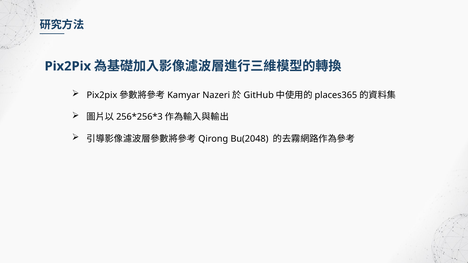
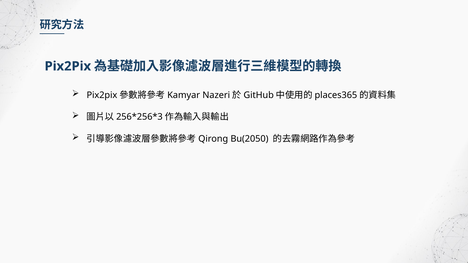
Bu(2048: Bu(2048 -> Bu(2050 (249, 139)
